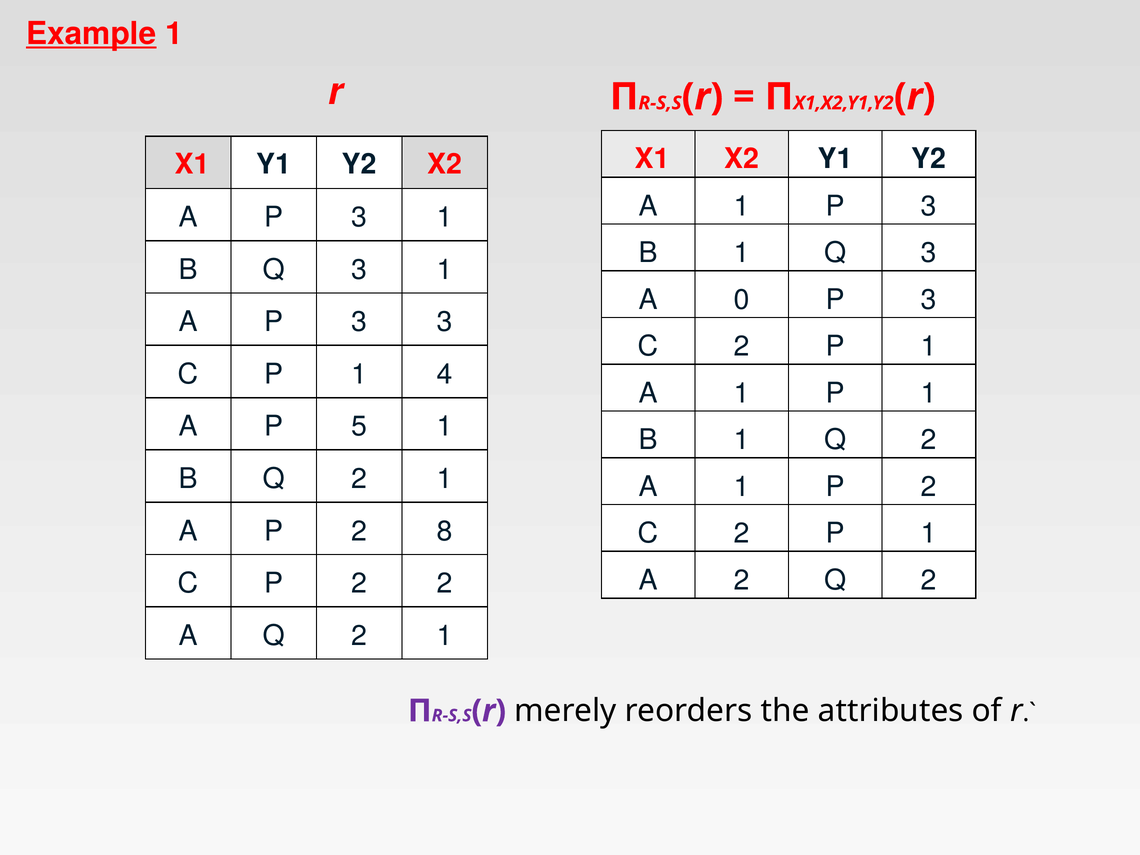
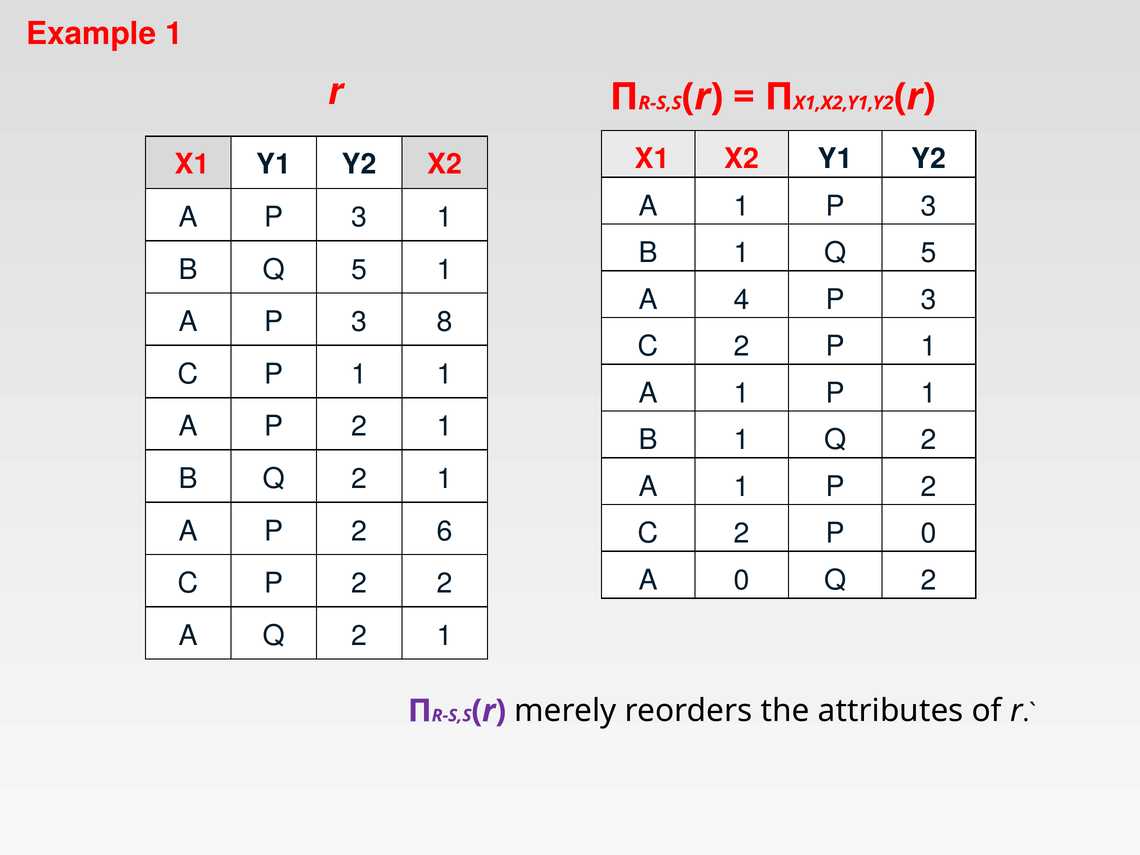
Example underline: present -> none (91, 34)
1 Q 3: 3 -> 5 (929, 253)
B Q 3: 3 -> 5 (359, 270)
0: 0 -> 4 (742, 300)
3 3: 3 -> 8 (445, 322)
1 4: 4 -> 1 (445, 374)
5: 5 -> 2 (359, 427)
8: 8 -> 6 (445, 531)
1: 1 -> 0 (929, 533)
A 2: 2 -> 0 (742, 580)
